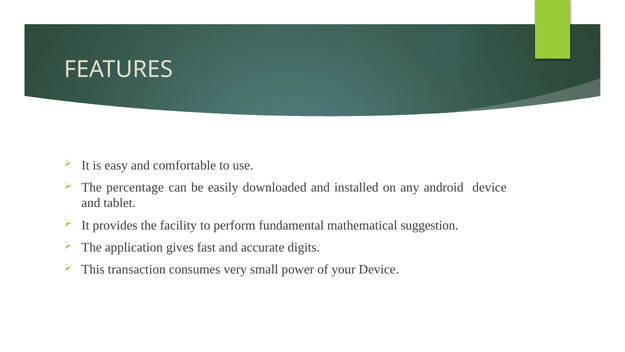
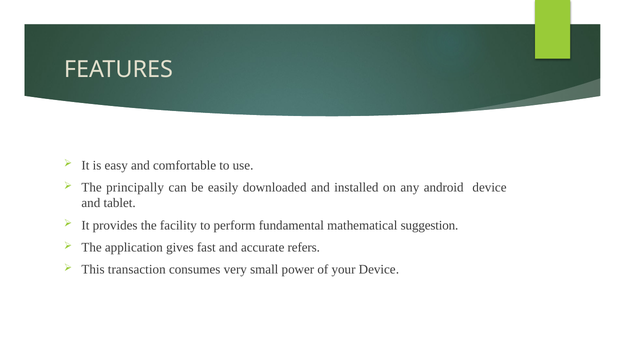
percentage: percentage -> principally (135, 187)
digits: digits -> refers (304, 247)
